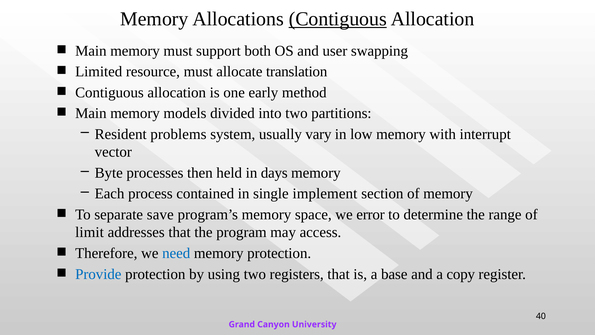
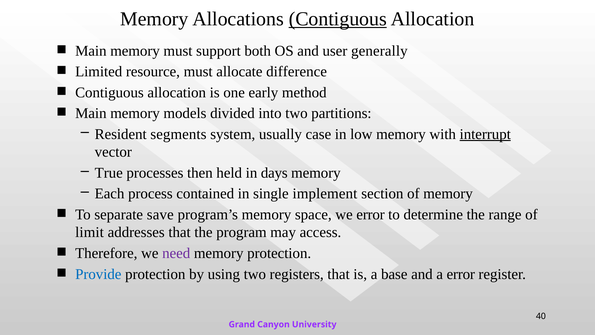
swapping: swapping -> generally (379, 51)
translation: translation -> difference (297, 72)
problems: problems -> segments (178, 134)
vary: vary -> case (318, 134)
interrupt underline: none -> present (485, 134)
Byte: Byte -> True (109, 173)
need colour: blue -> purple (176, 253)
a copy: copy -> error (461, 274)
